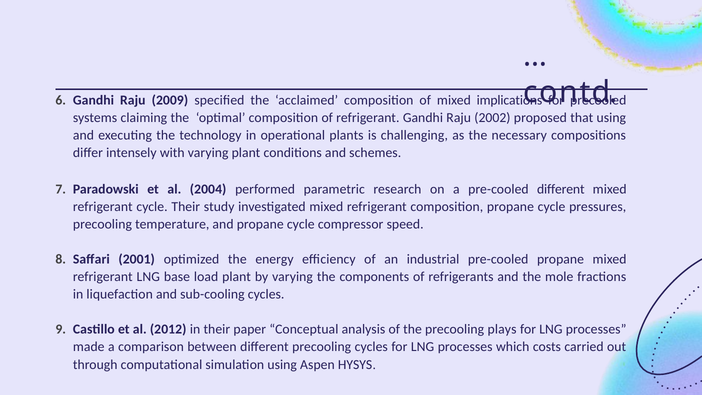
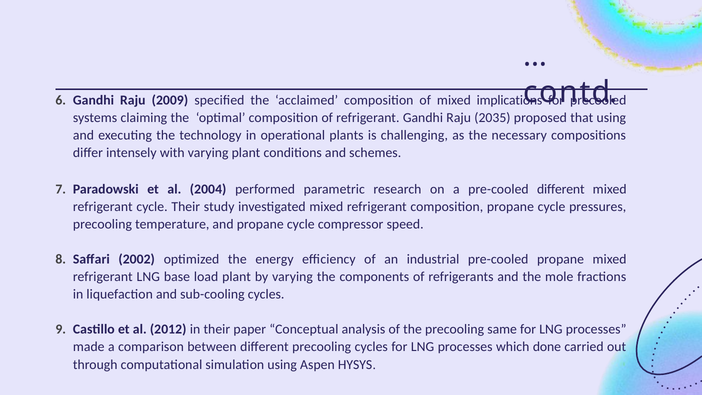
2002: 2002 -> 2035 (492, 118)
2001: 2001 -> 2002 (137, 259)
plays: plays -> same (502, 329)
costs: costs -> done (547, 347)
